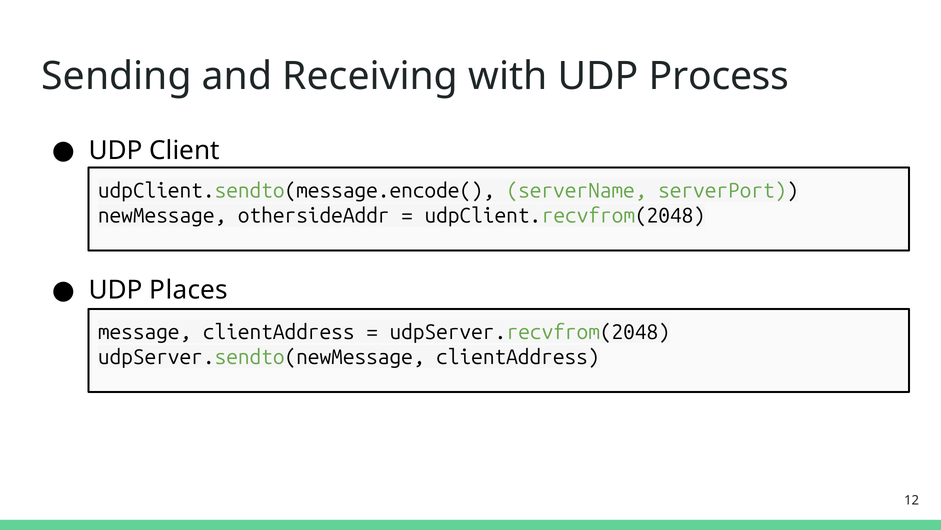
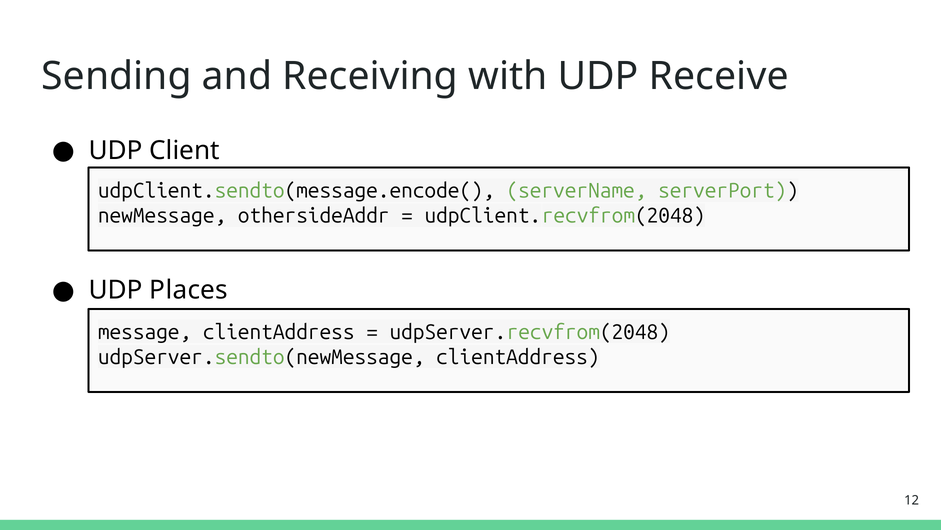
Process: Process -> Receive (719, 76)
